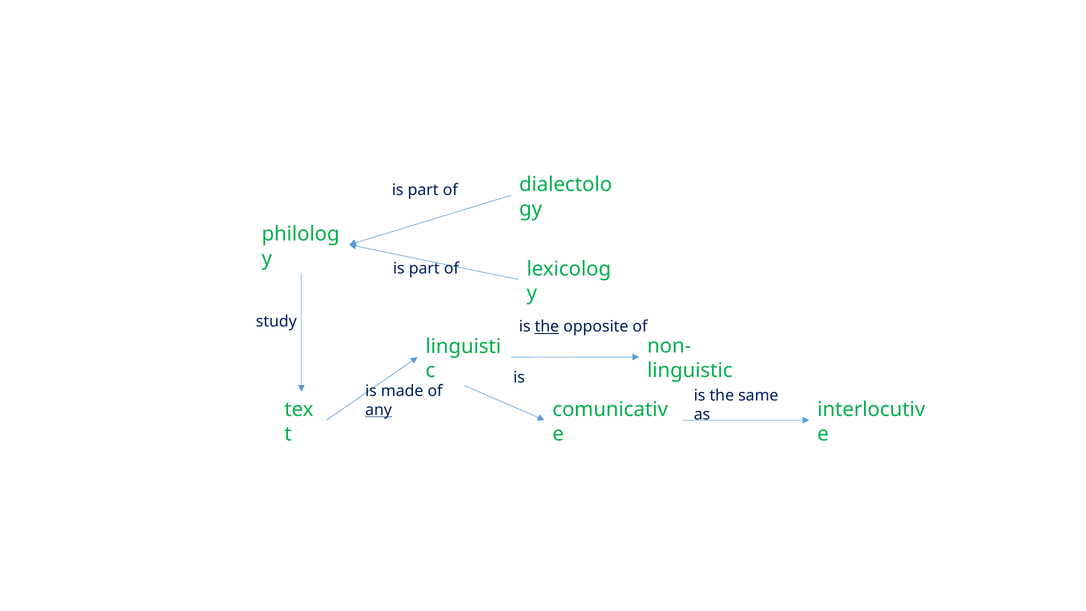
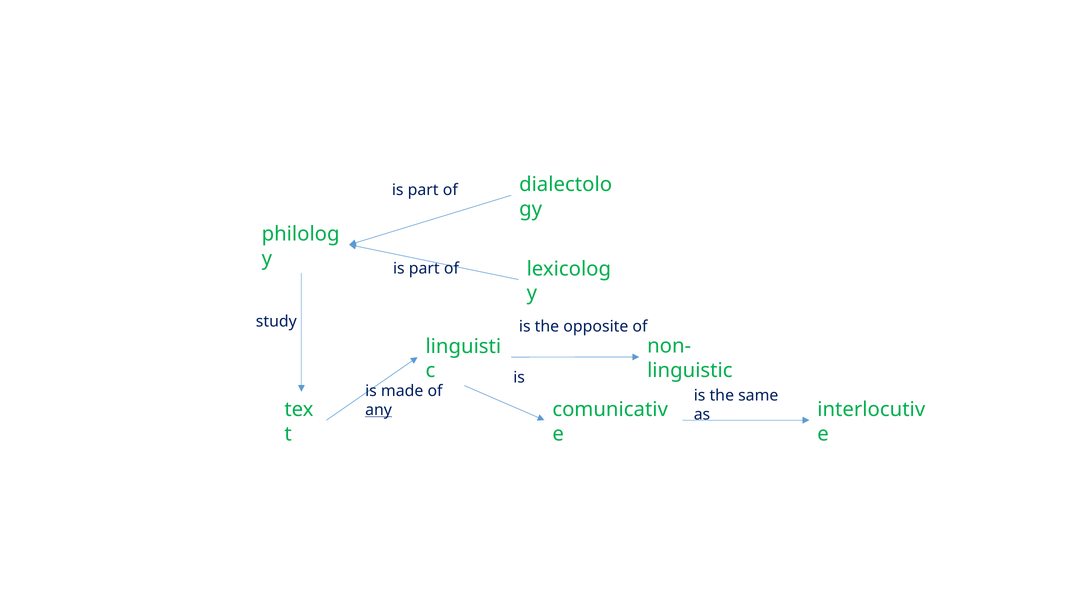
the underline: present -> none (547, 327)
